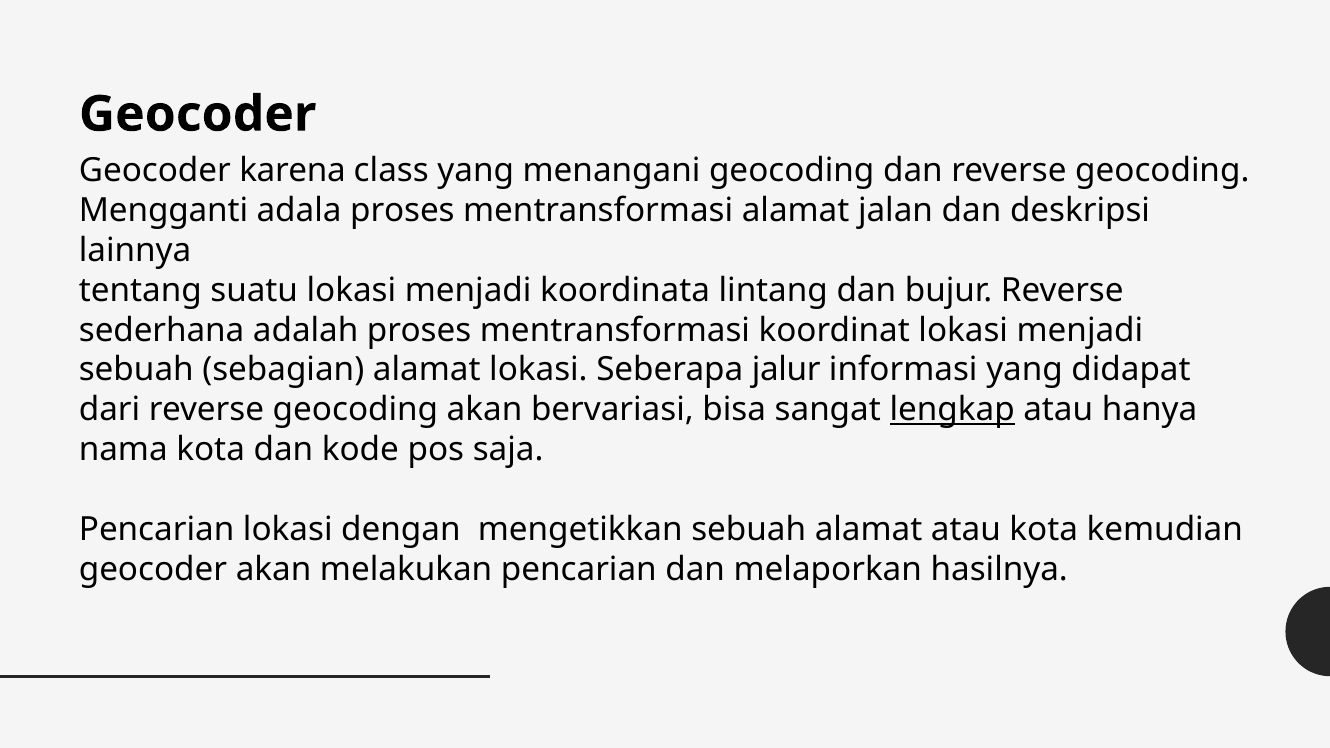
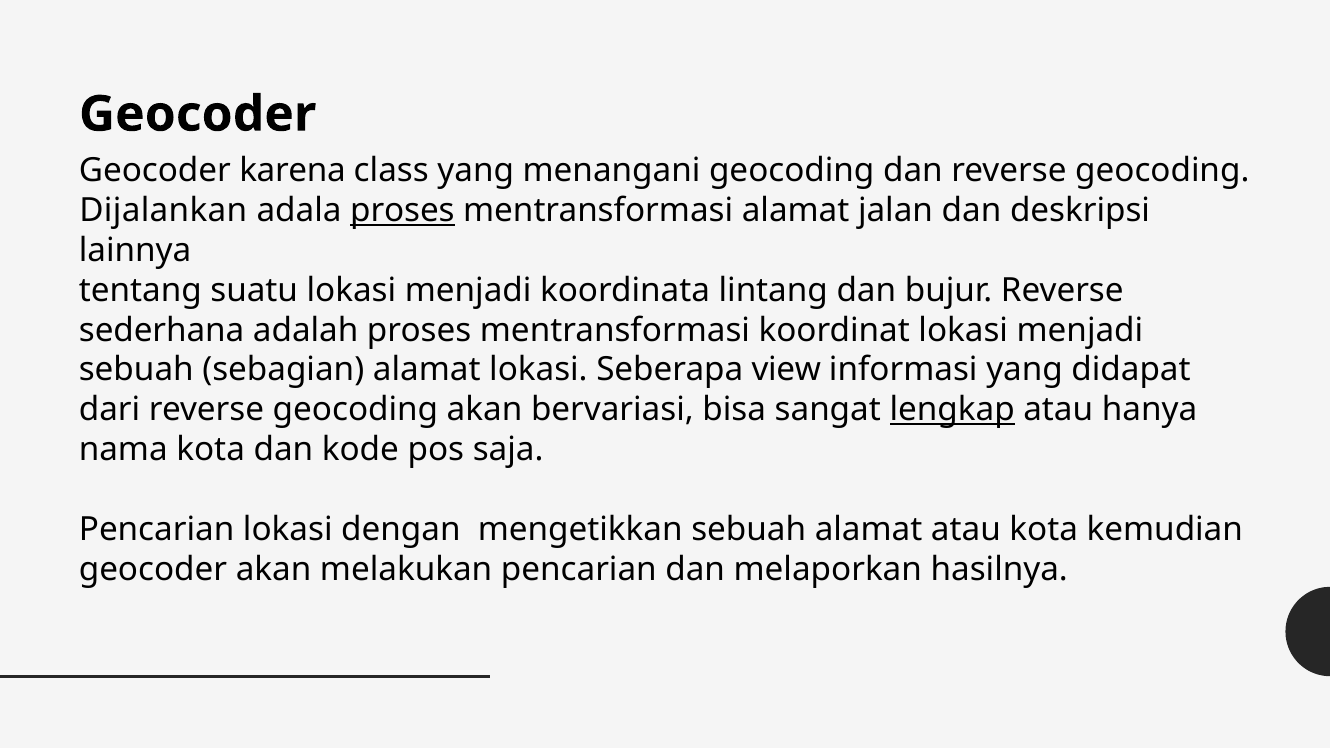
Mengganti: Mengganti -> Dijalankan (163, 210)
proses underline: none -> present (402, 210)
jalur: jalur -> view (786, 370)
